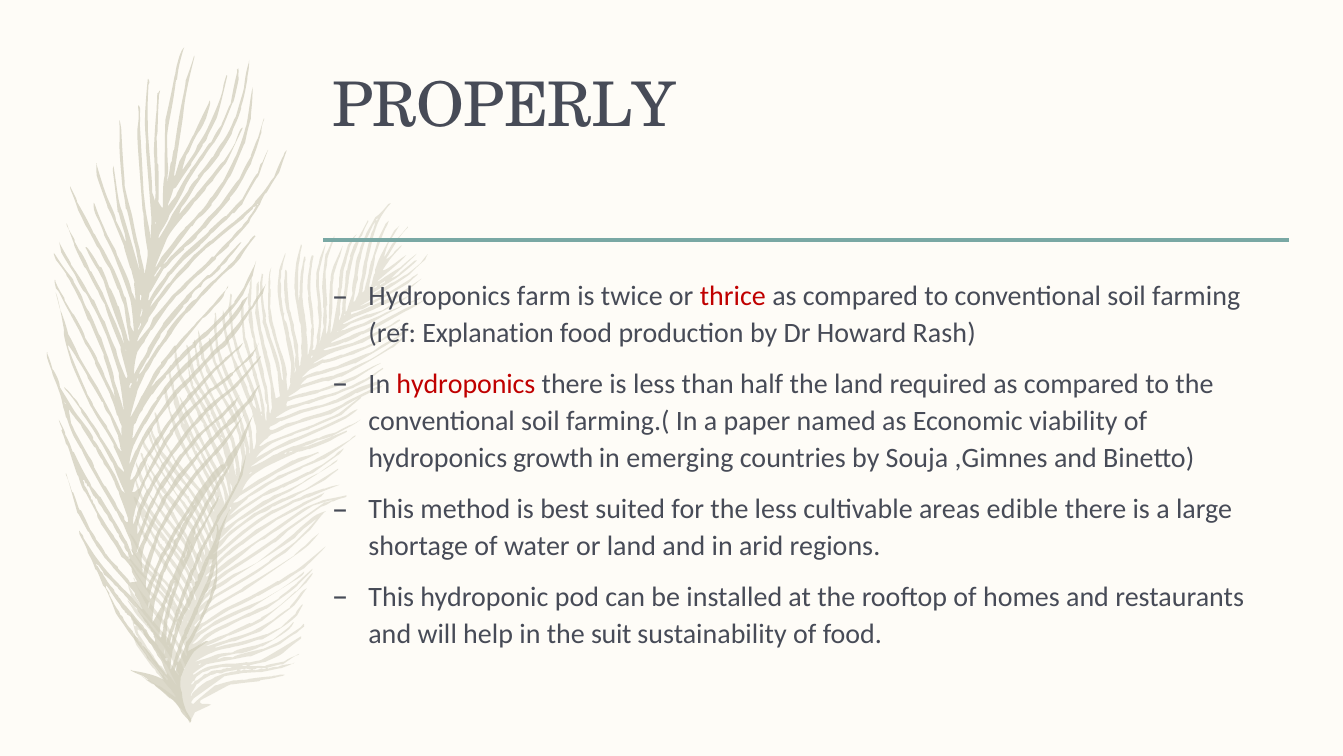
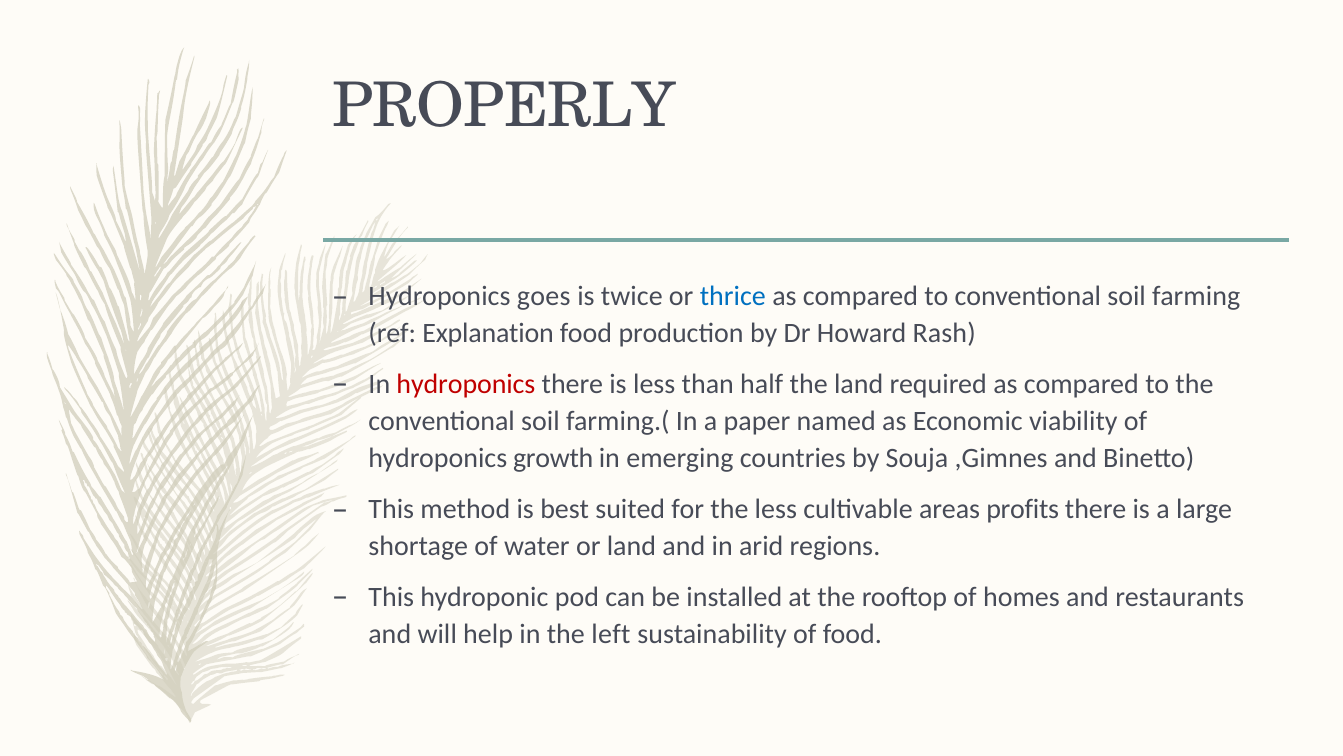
farm: farm -> goes (544, 296)
thrice colour: red -> blue (733, 296)
edible: edible -> profits (1023, 509)
suit: suit -> left (611, 634)
